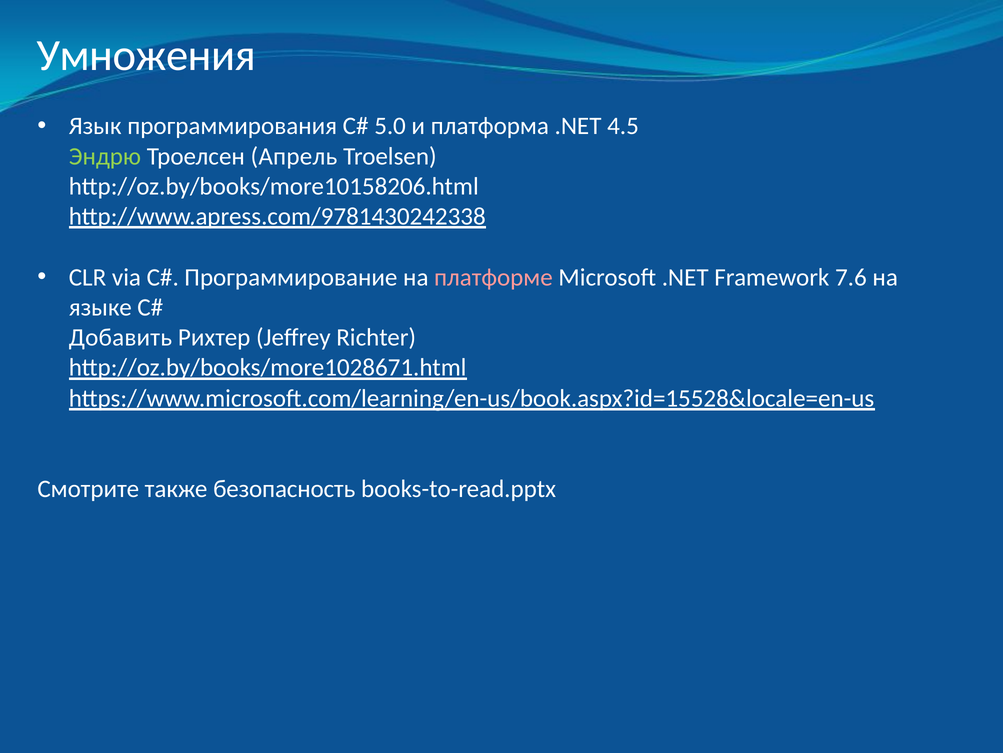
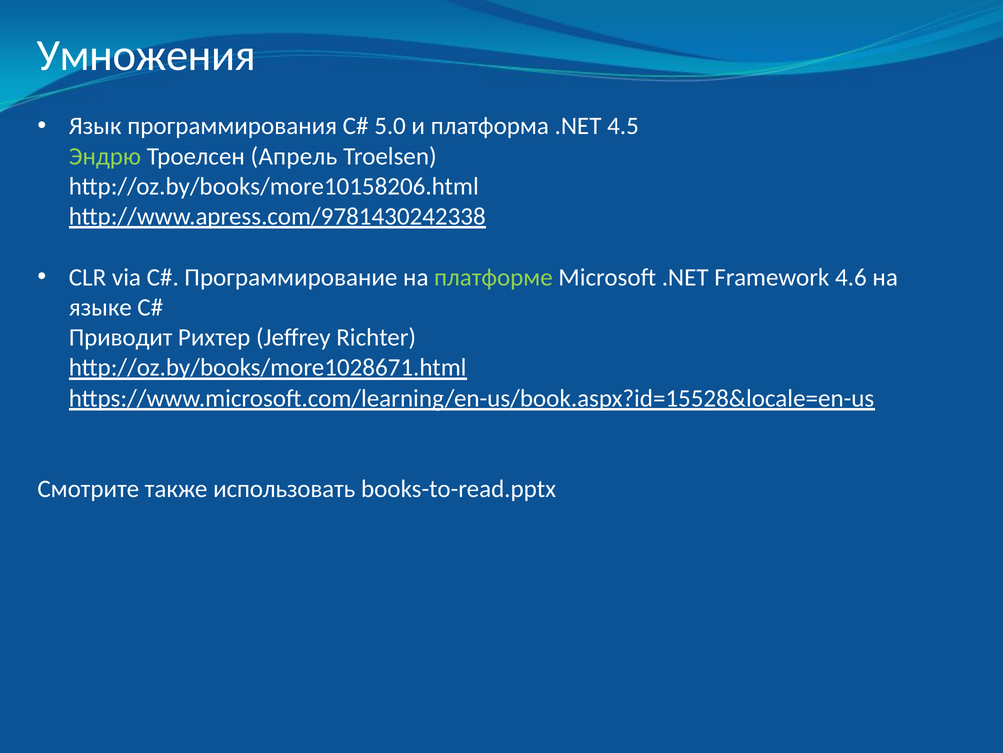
платформе colour: pink -> light green (493, 277)
7.6: 7.6 -> 4.6 (851, 277)
Добавить: Добавить -> Приводит (121, 337)
безопасность: безопасность -> использовать (284, 489)
